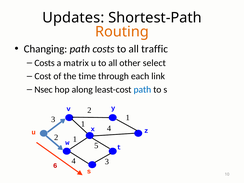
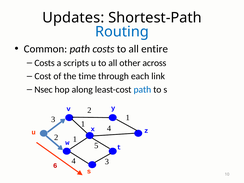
Routing colour: orange -> blue (122, 32)
Changing: Changing -> Common (45, 49)
traffic: traffic -> entire (155, 49)
matrix: matrix -> scripts (76, 63)
select: select -> across (154, 63)
